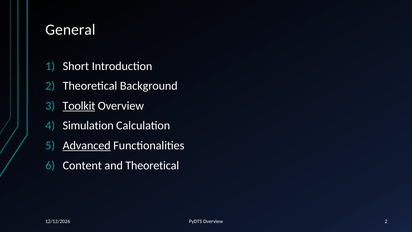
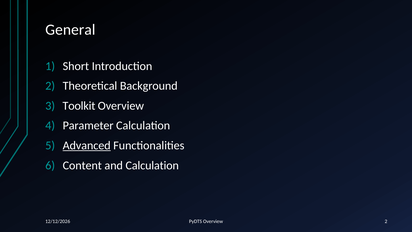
Toolkit underline: present -> none (79, 106)
Simulation: Simulation -> Parameter (88, 126)
and Theoretical: Theoretical -> Calculation (152, 165)
